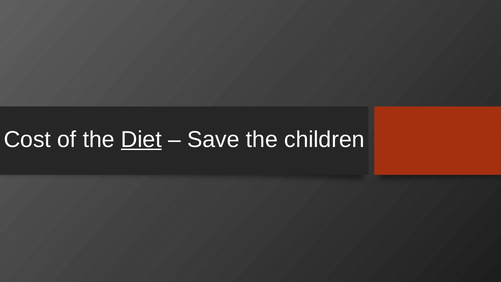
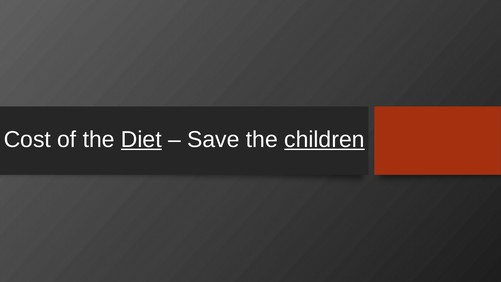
children underline: none -> present (324, 139)
